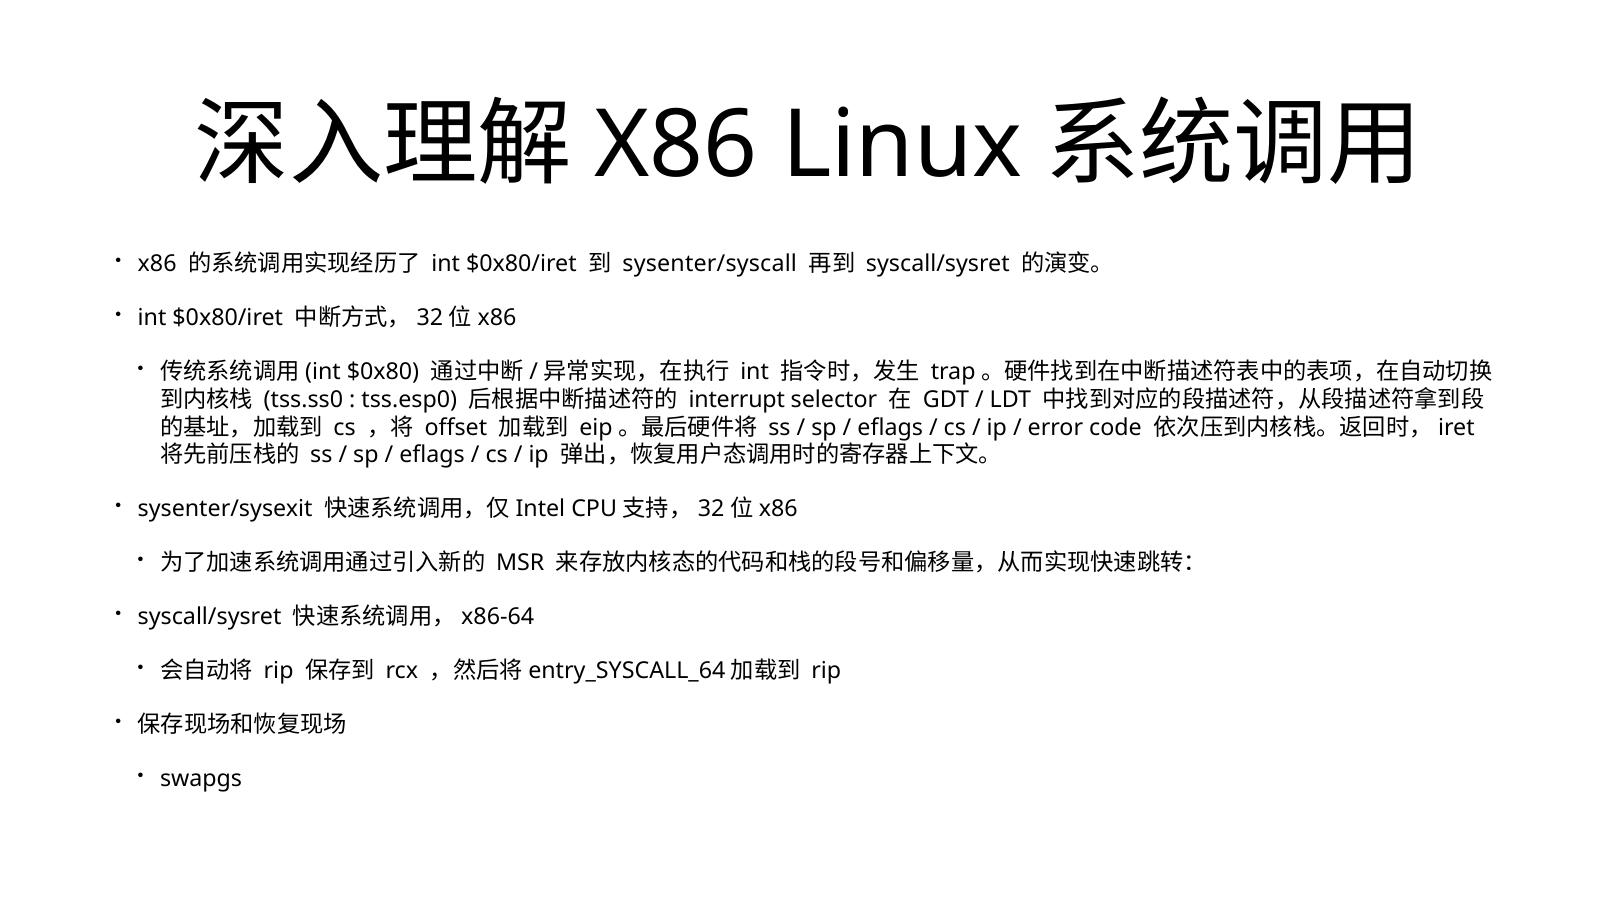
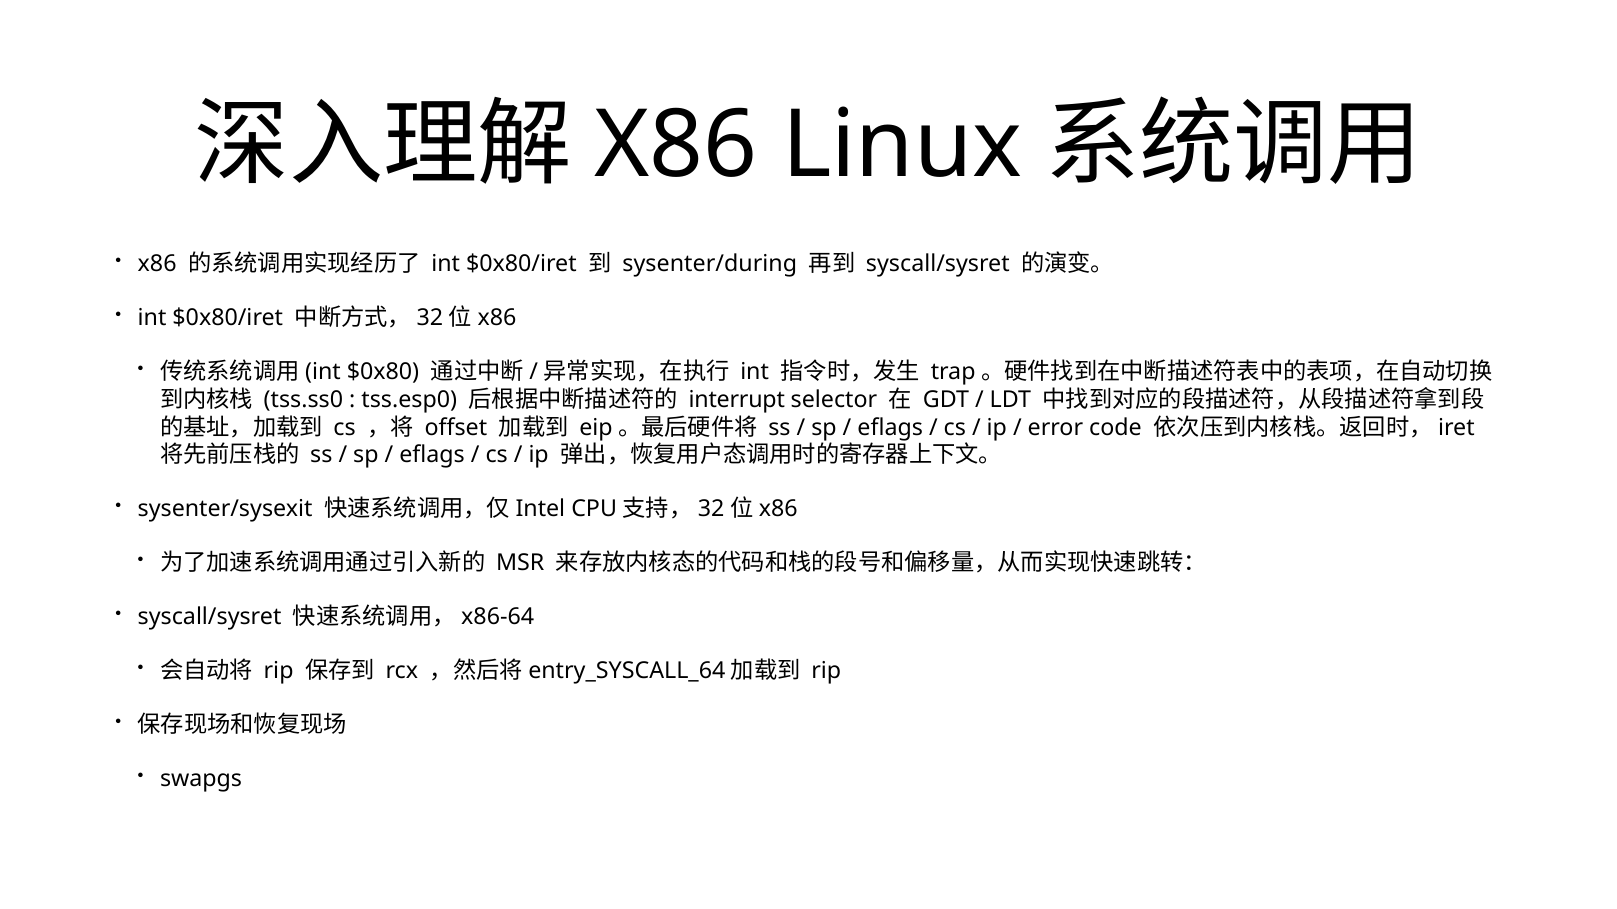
sysenter/syscall: sysenter/syscall -> sysenter/during (710, 264)
